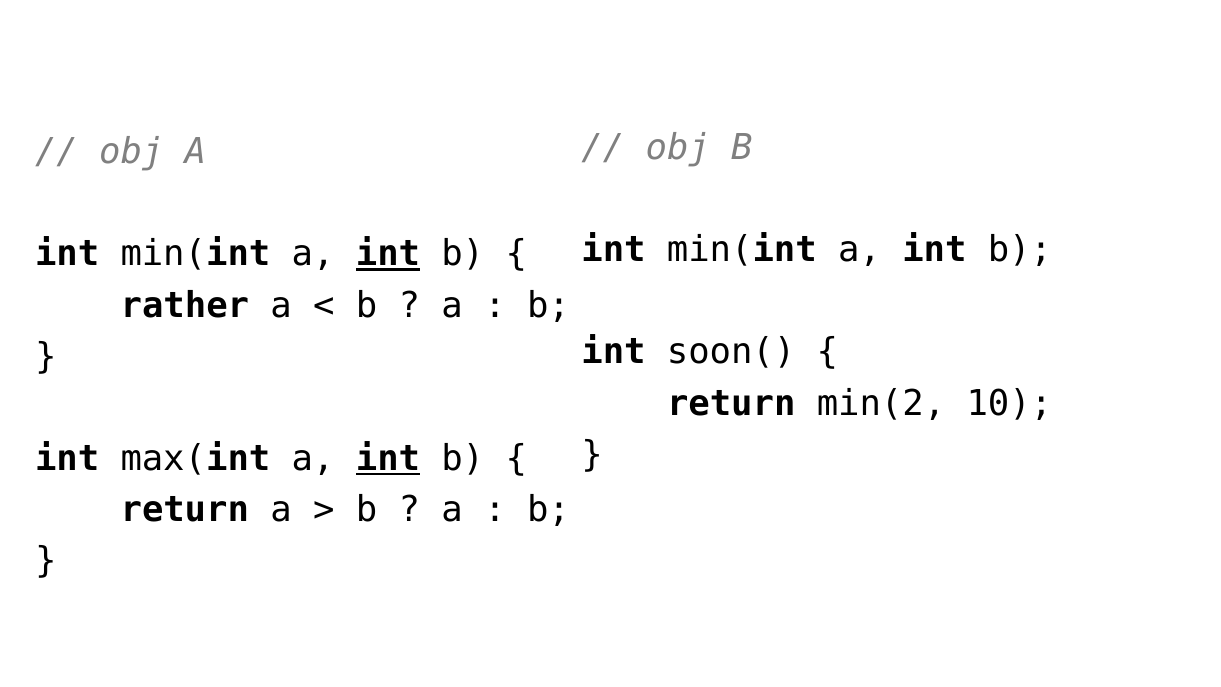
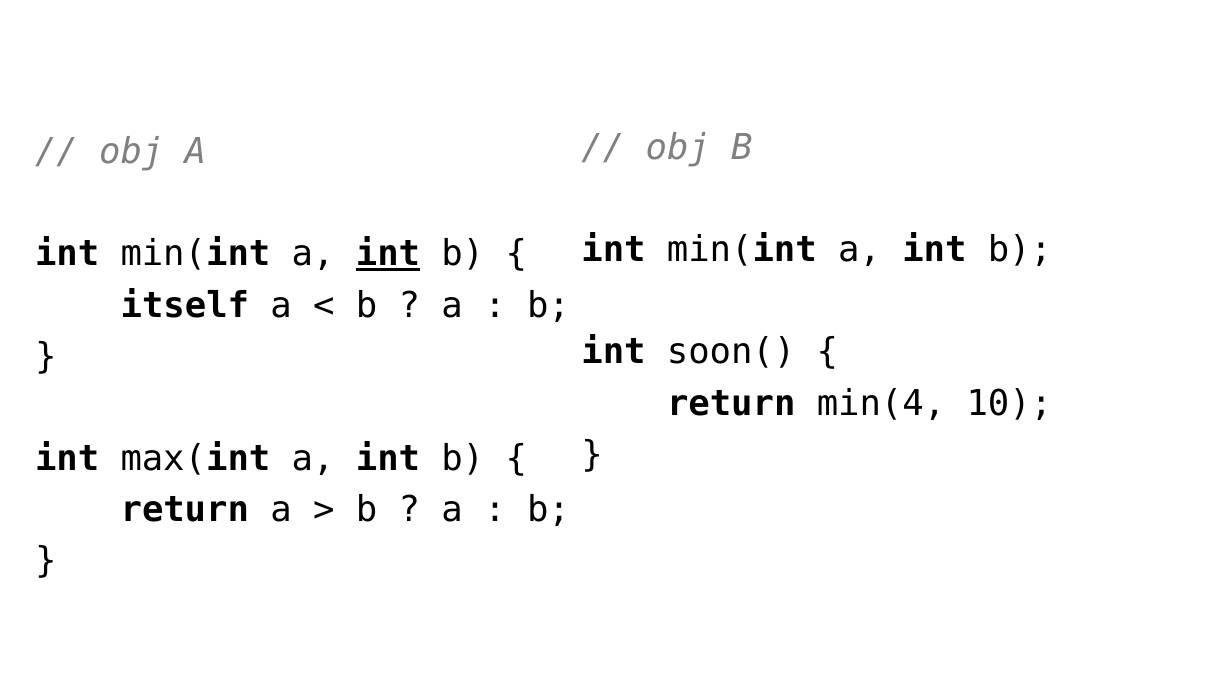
rather: rather -> itself (185, 305)
min(2: min(2 -> min(4 (881, 403)
int underline: present -> none (388, 459)
